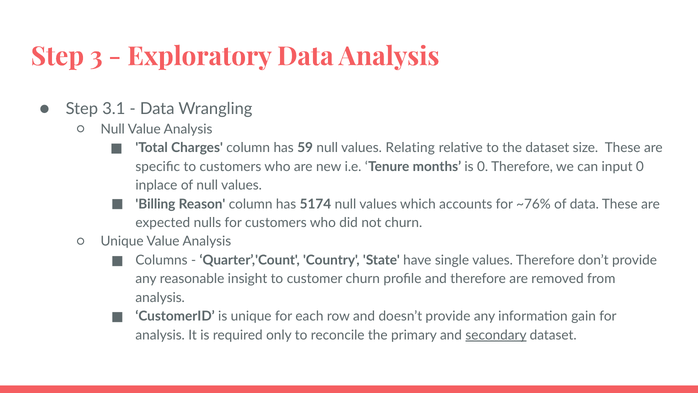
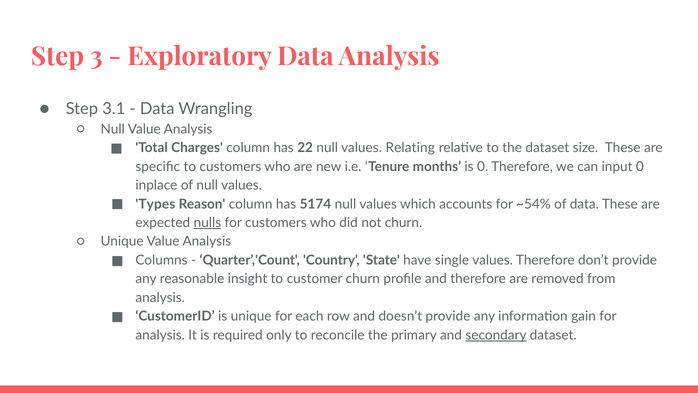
59: 59 -> 22 (305, 148)
Billing: Billing -> Types (155, 204)
~76%: ~76% -> ~54% (533, 204)
nulls underline: none -> present (207, 223)
